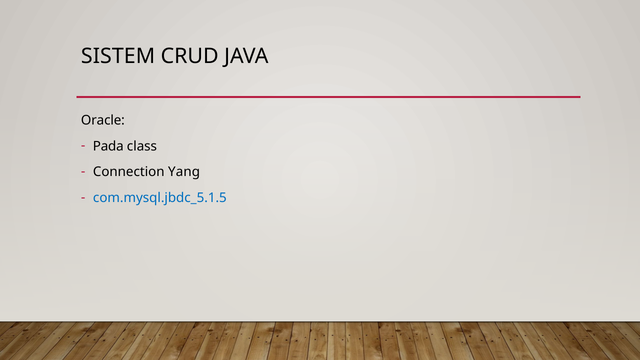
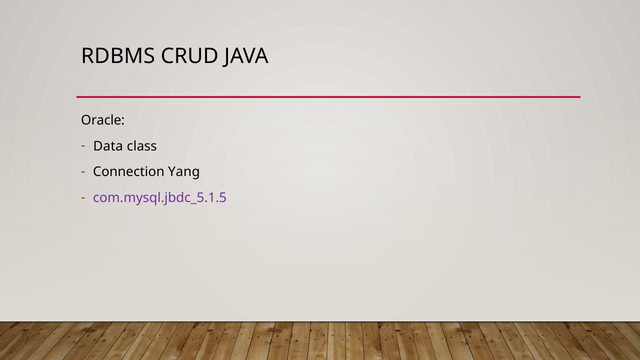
SISTEM: SISTEM -> RDBMS (118, 56)
Pada: Pada -> Data (108, 146)
com.mysql.jbdc_5.1.5 colour: blue -> purple (160, 198)
